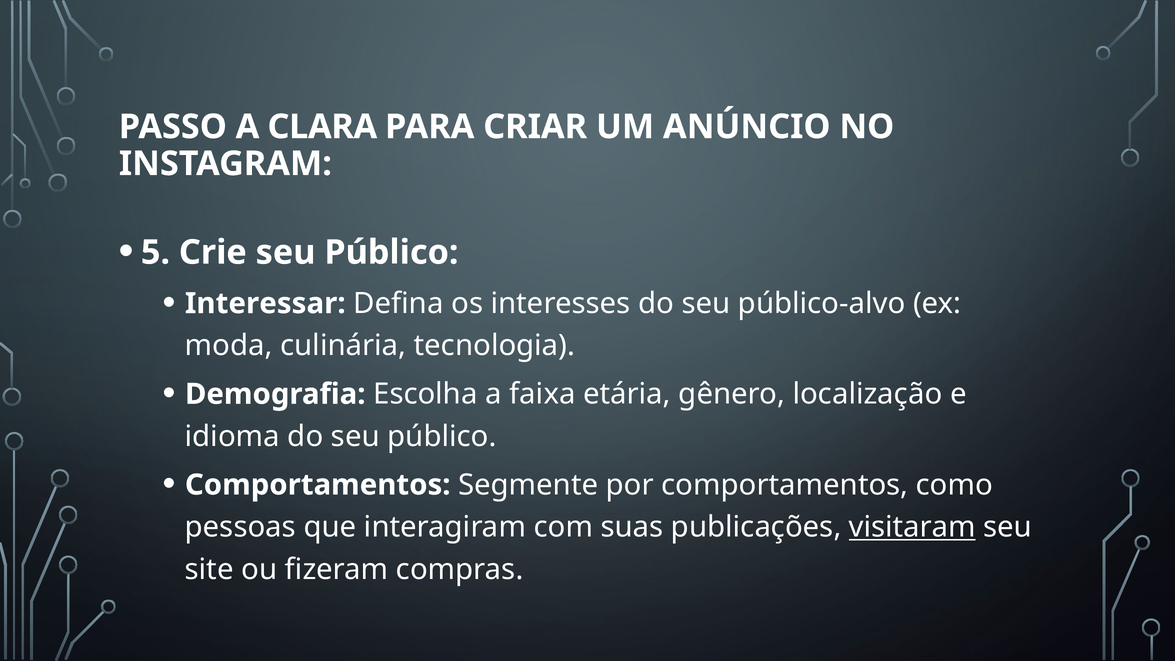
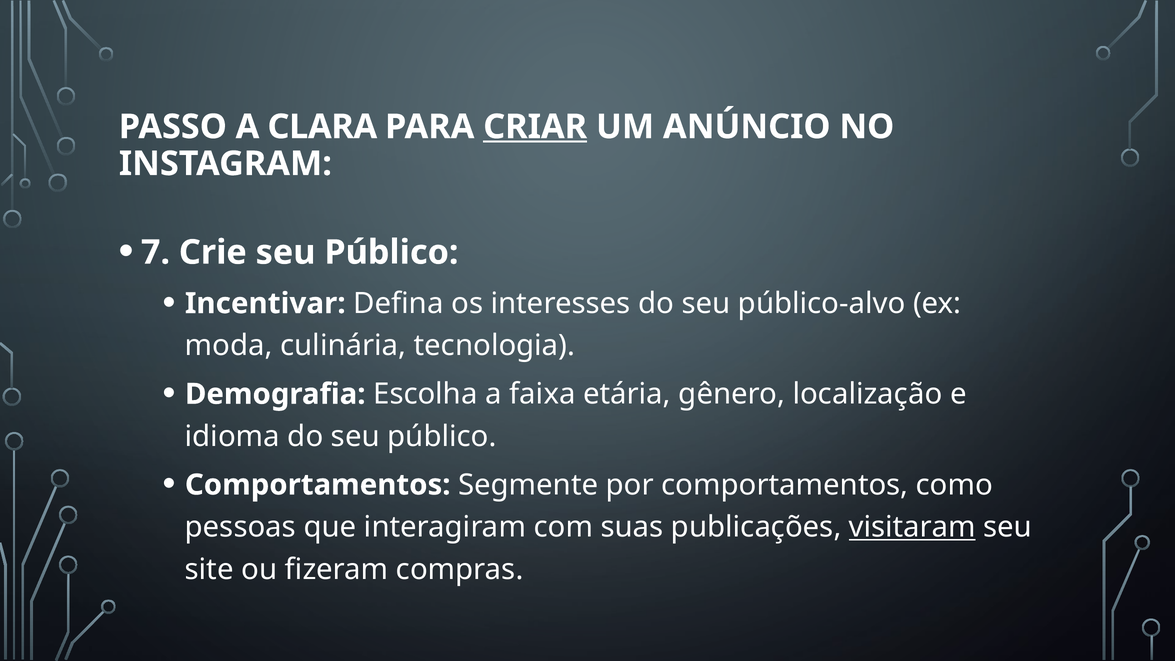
CRIAR underline: none -> present (535, 127)
5: 5 -> 7 (155, 252)
Interessar: Interessar -> Incentivar (265, 303)
